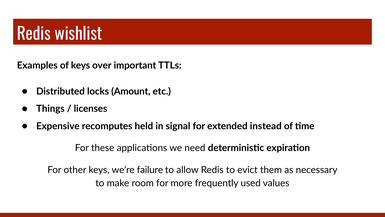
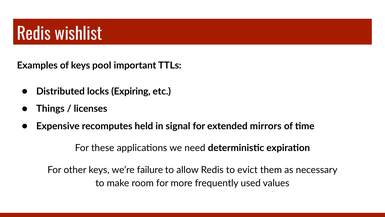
over: over -> pool (102, 65)
Amount: Amount -> Expiring (131, 91)
instead: instead -> mirrors (266, 126)
